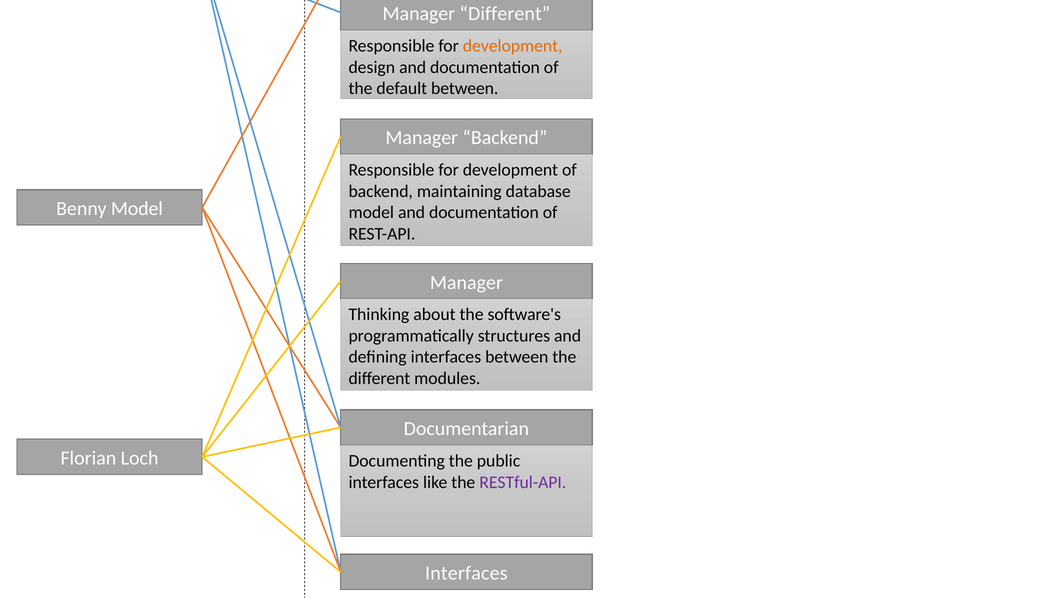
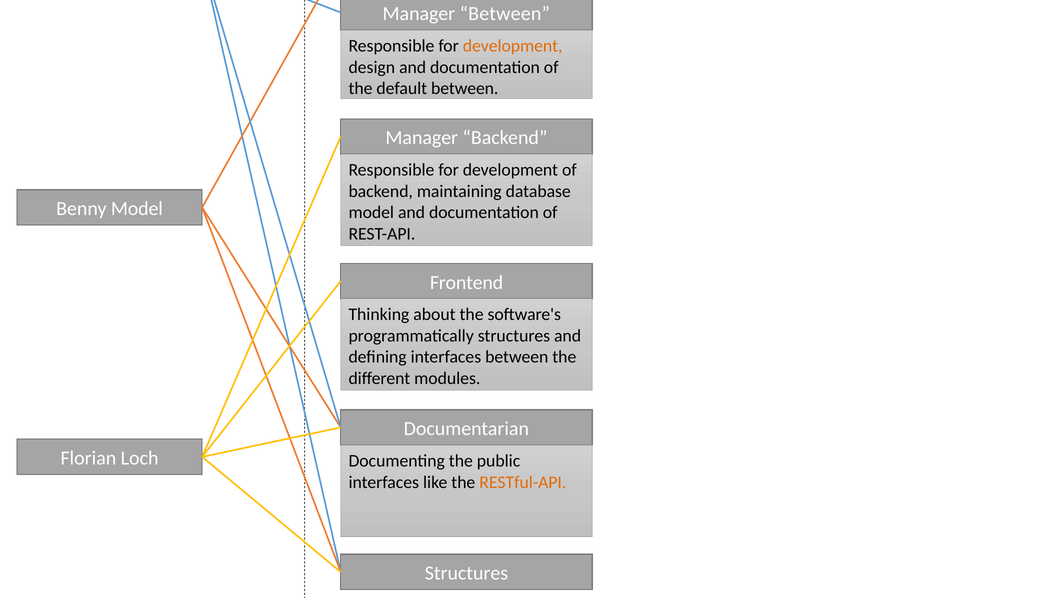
Manager Different: Different -> Between (505, 14)
Manager: Manager -> Frontend (467, 283)
RESTful-API colour: purple -> orange (523, 483)
Interfaces: Interfaces -> Structures (466, 574)
